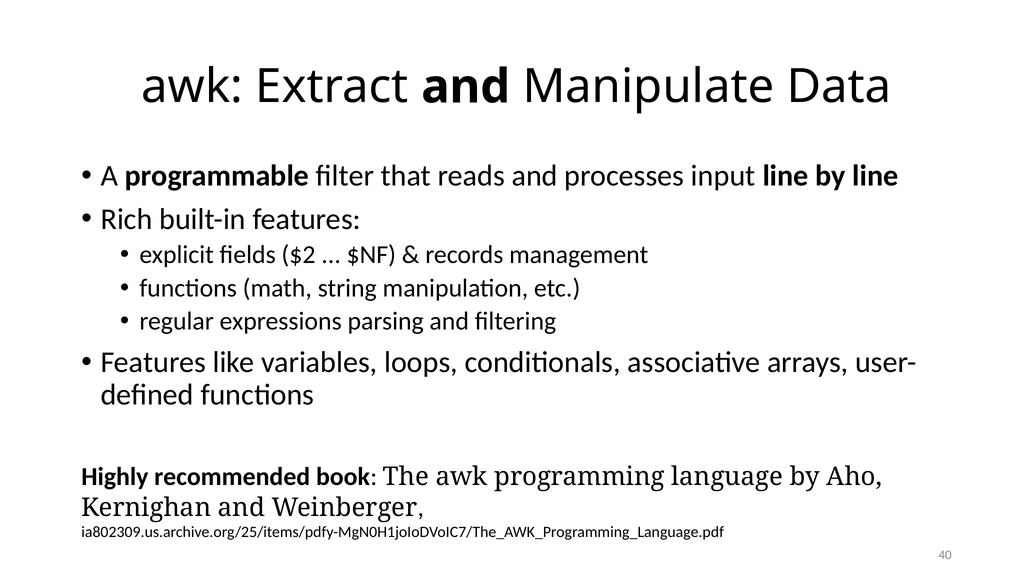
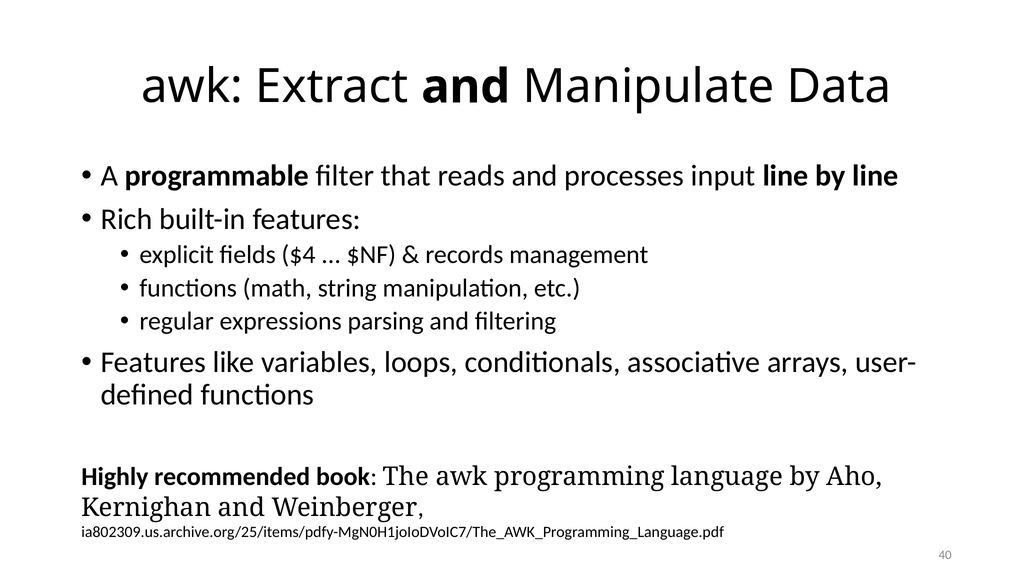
$2: $2 -> $4 (298, 255)
